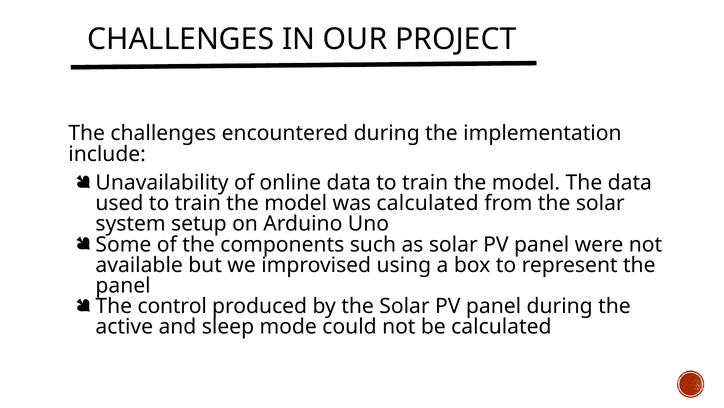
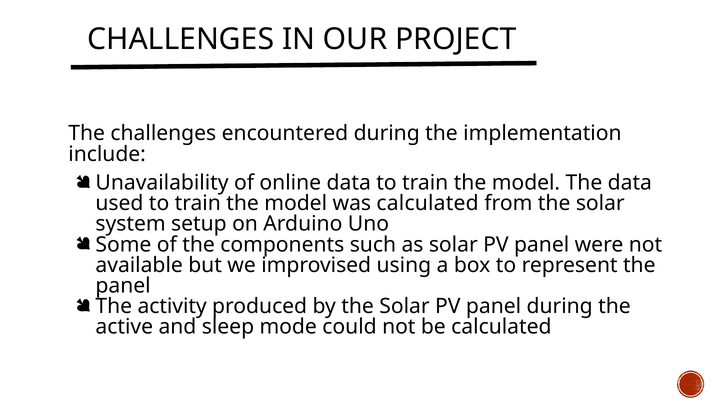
control: control -> activity (172, 306)
